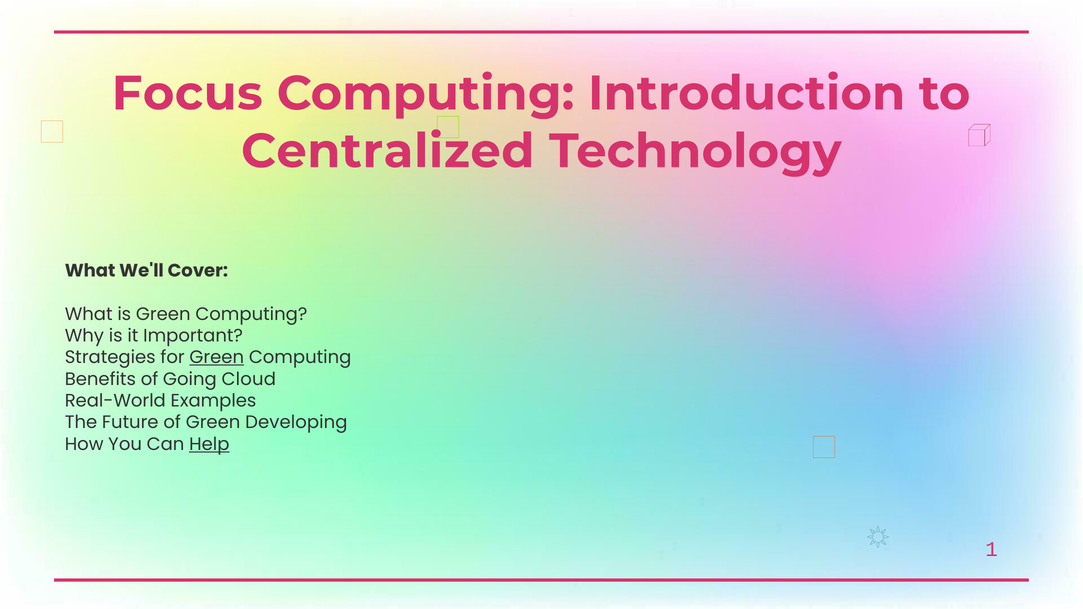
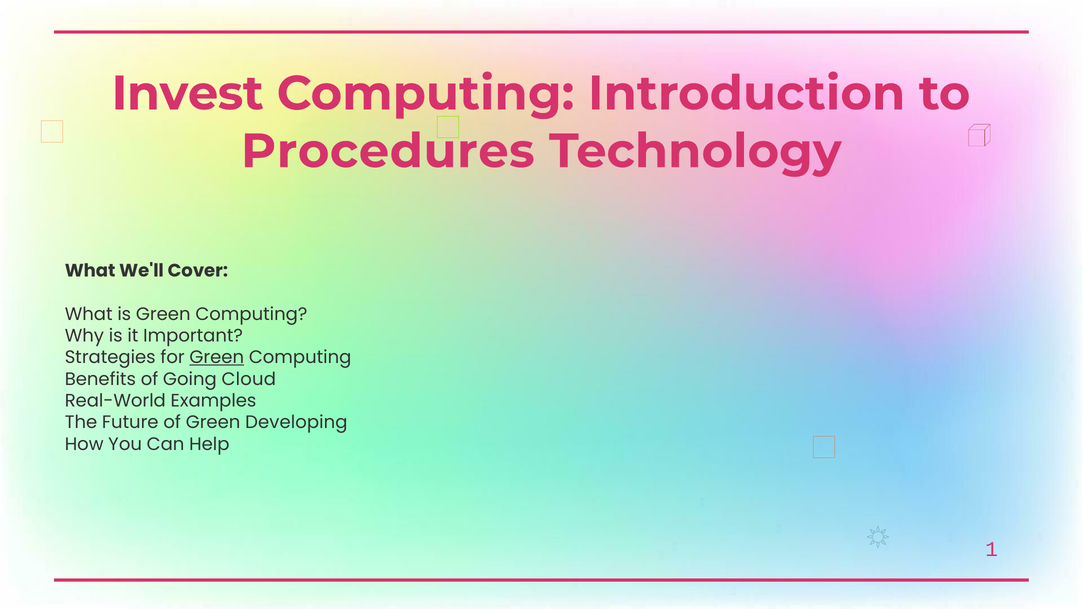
Focus: Focus -> Invest (188, 94)
Centralized: Centralized -> Procedures (388, 151)
Help underline: present -> none (209, 444)
